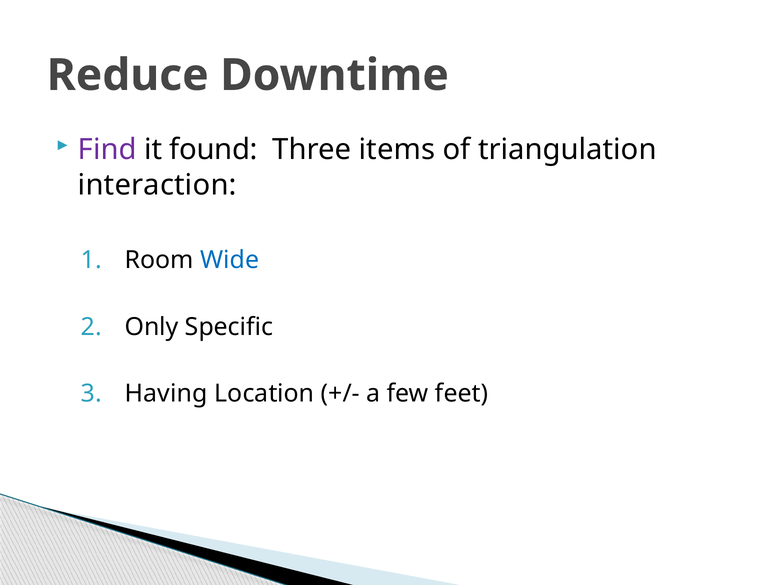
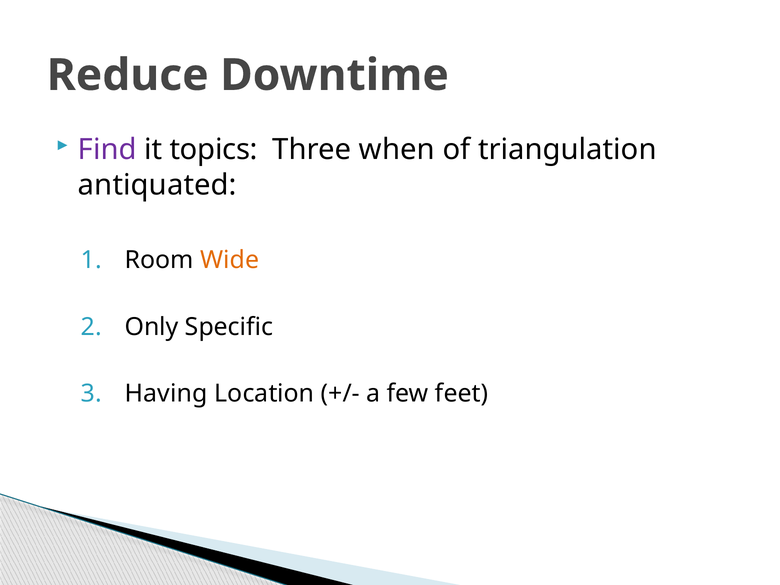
found: found -> topics (214, 150)
items: items -> when (397, 150)
interaction: interaction -> antiquated (157, 185)
Wide colour: blue -> orange (230, 260)
